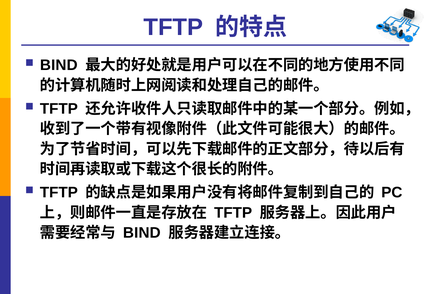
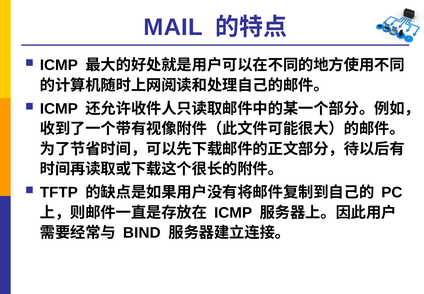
TFTP: TFTP -> MAIL (173, 27)
BIND: BIND -> ICMP (59, 65)
TFTP: TFTP -> ICMP (59, 109)
TFTP: TFTP -> ICMP (233, 212)
